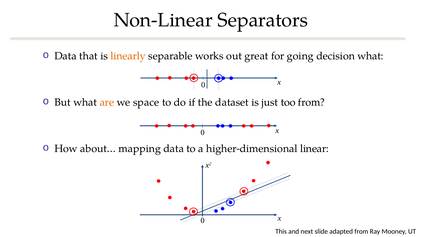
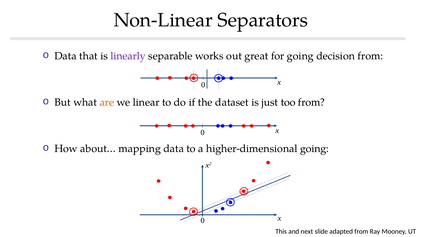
linearly colour: orange -> purple (128, 56)
decision what: what -> from (370, 56)
space: space -> linear (146, 103)
higher-dimensional linear: linear -> going (314, 149)
